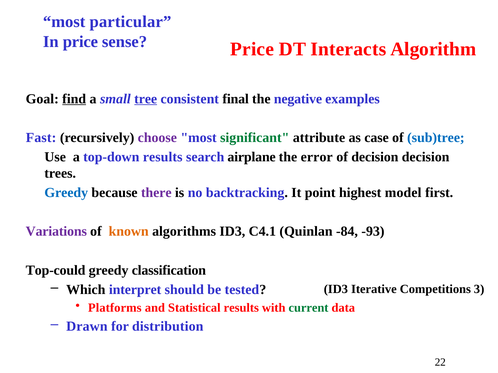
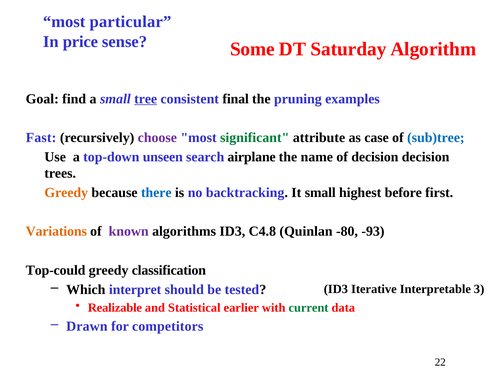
Price: Price -> Some (252, 49)
Interacts: Interacts -> Saturday (348, 49)
find underline: present -> none (74, 99)
negative: negative -> pruning (298, 99)
top-down results: results -> unseen (163, 157)
error: error -> name (317, 157)
Greedy colour: blue -> orange (66, 193)
there colour: purple -> blue (156, 193)
It point: point -> small (320, 193)
model: model -> before (403, 193)
Variations colour: purple -> orange (56, 232)
known colour: orange -> purple (129, 232)
C4.1: C4.1 -> C4.8 (262, 232)
-84: -84 -> -80 (347, 232)
Competitions: Competitions -> Interpretable (435, 290)
Platforms: Platforms -> Realizable (115, 308)
Statistical results: results -> earlier (241, 308)
distribution: distribution -> competitors (168, 327)
